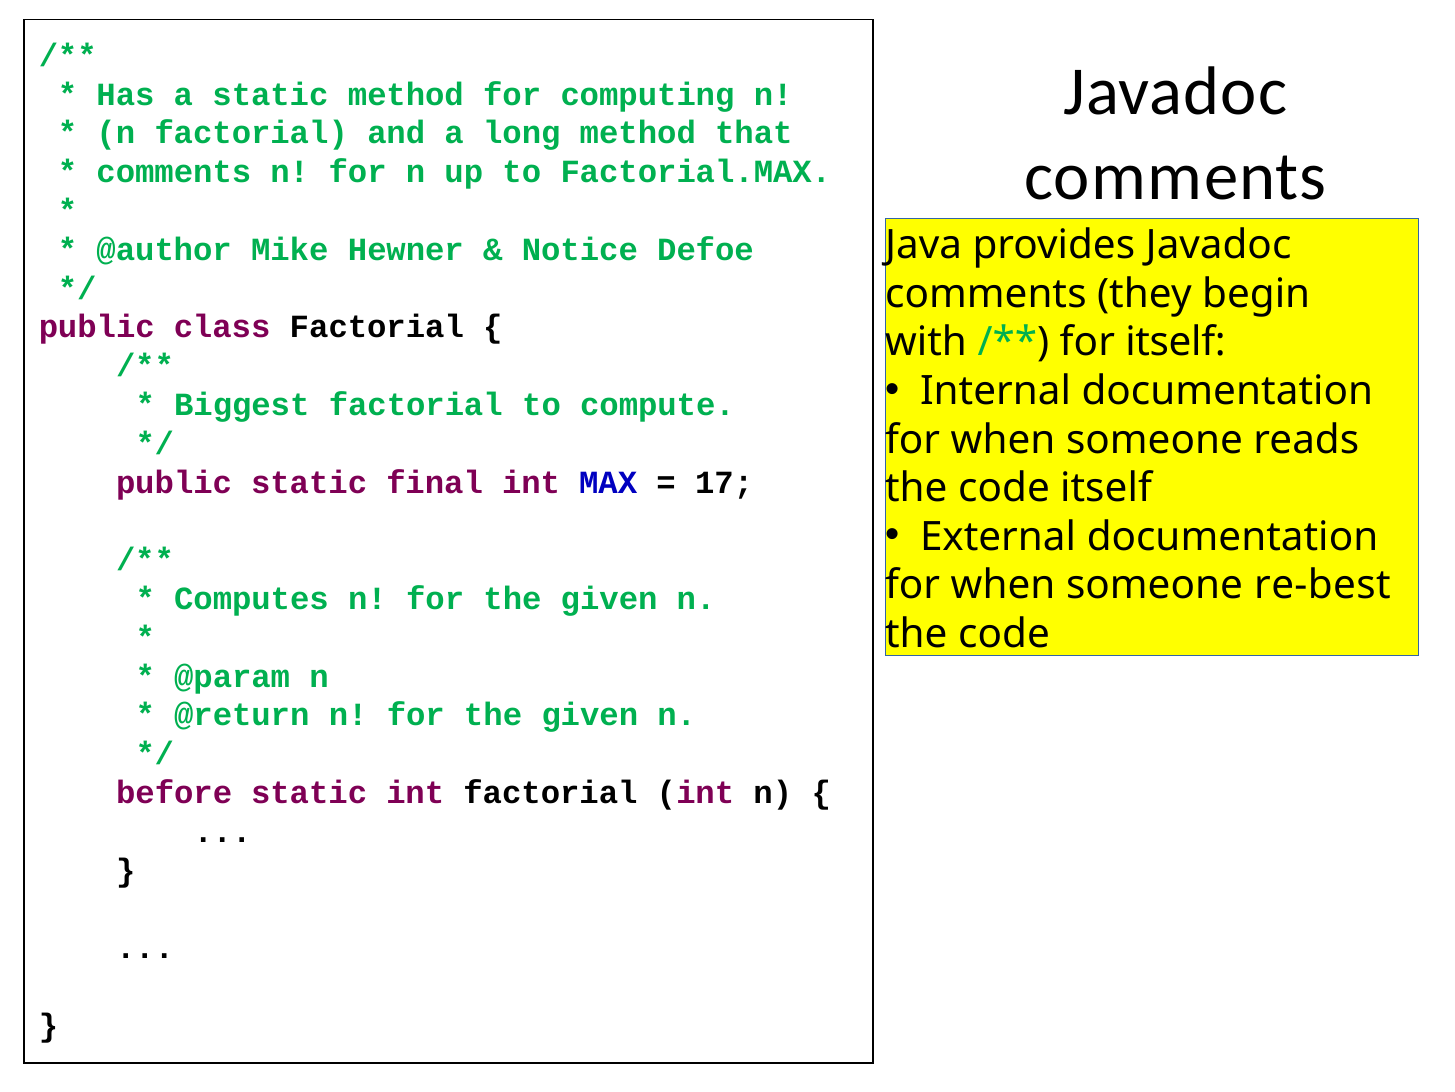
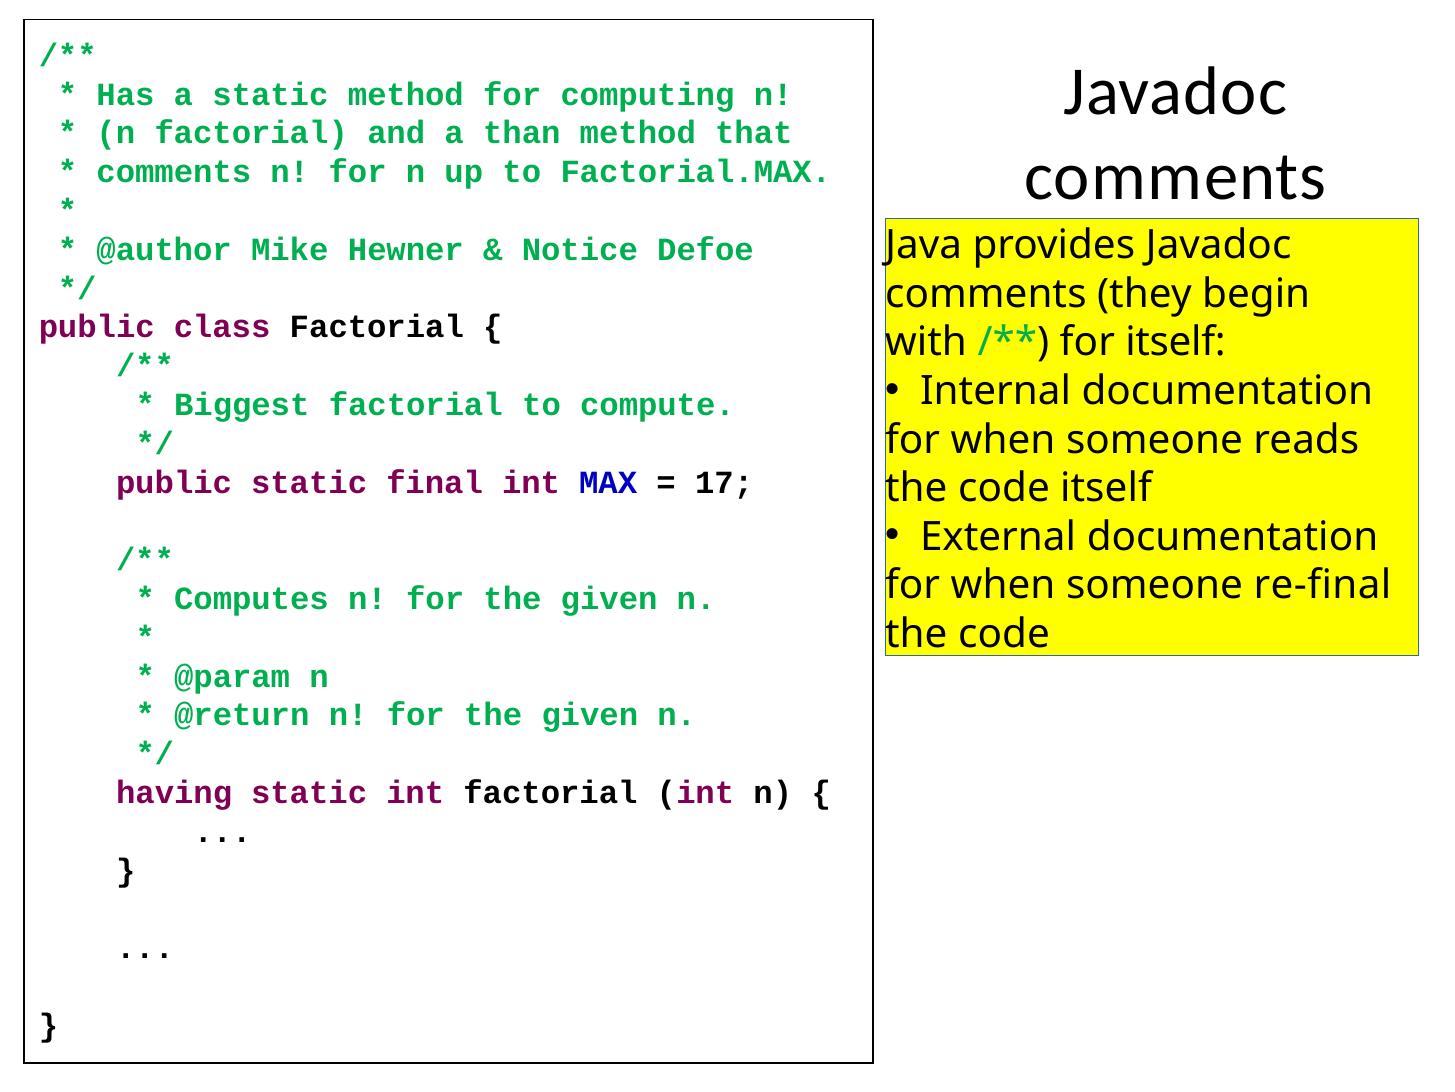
long: long -> than (522, 133)
re-best: re-best -> re-final (1322, 585)
before: before -> having (174, 792)
